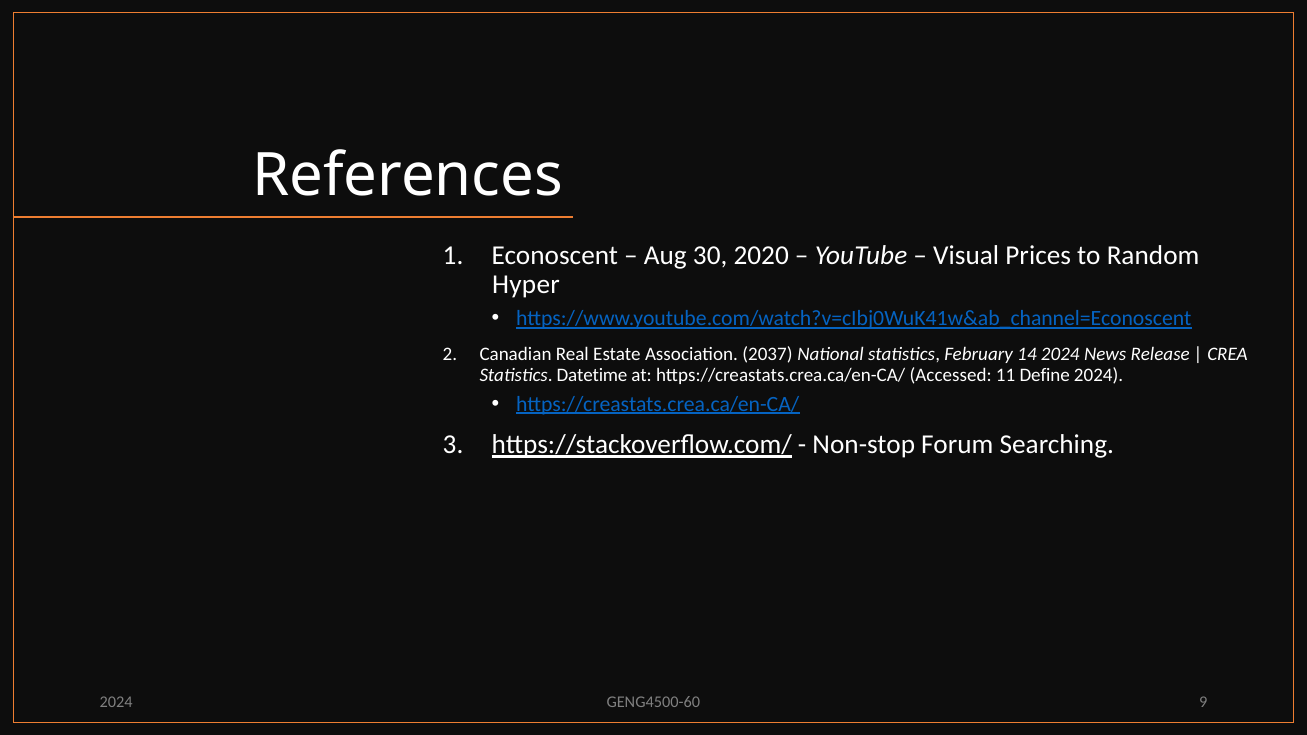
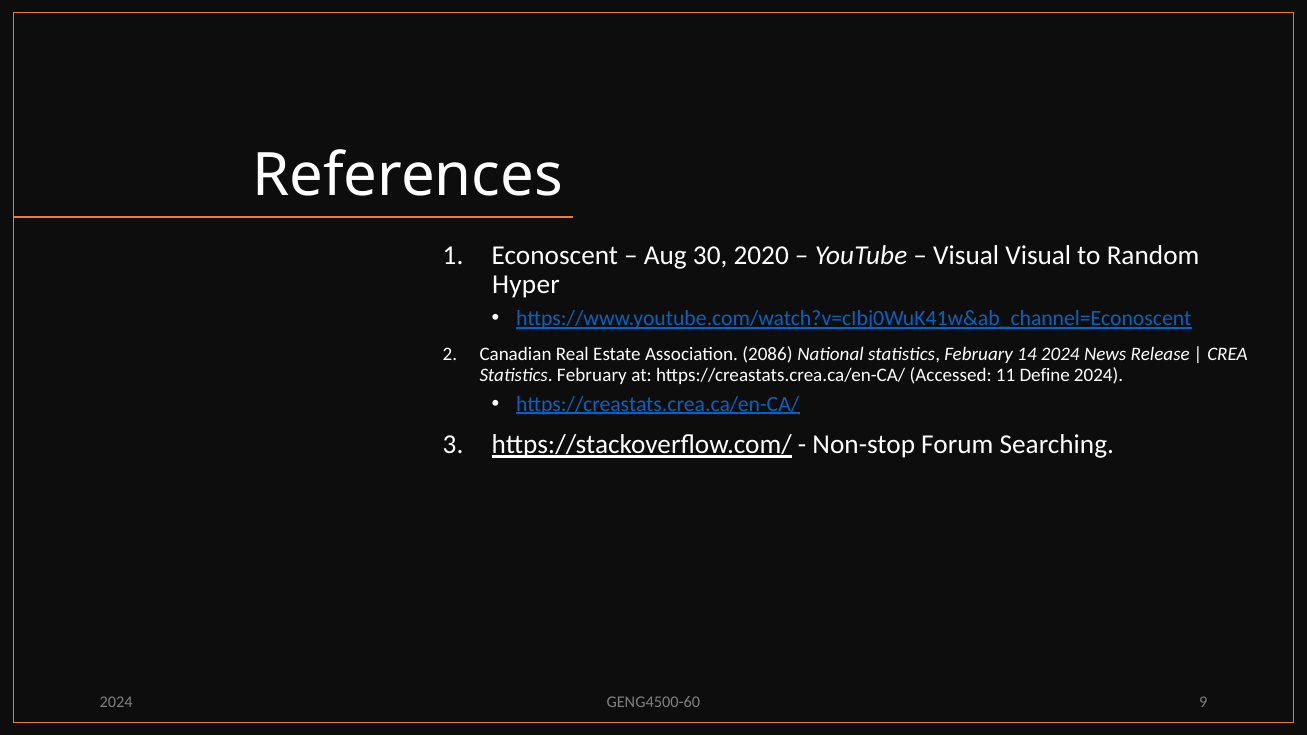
Visual Prices: Prices -> Visual (1038, 255)
2037: 2037 -> 2086 (767, 354)
Datetime: Datetime -> February (592, 375)
